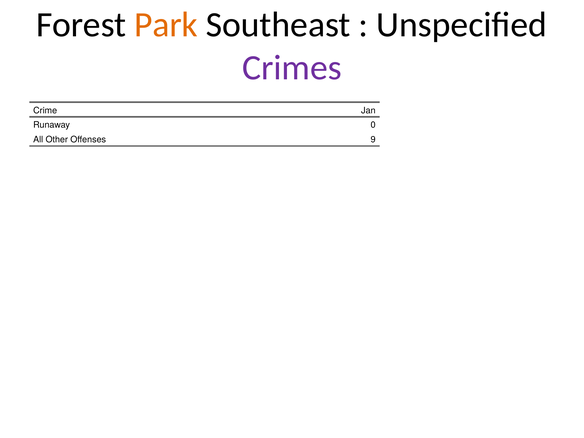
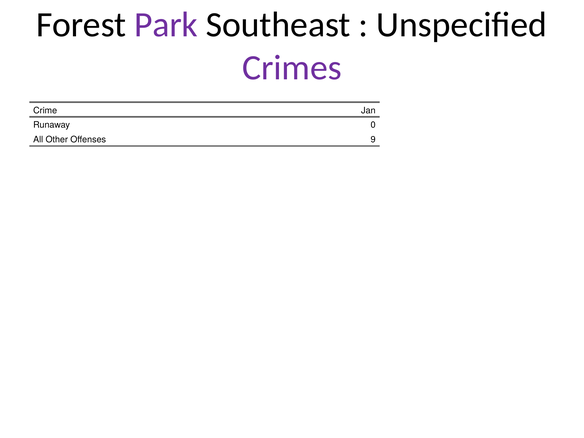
Park colour: orange -> purple (166, 25)
